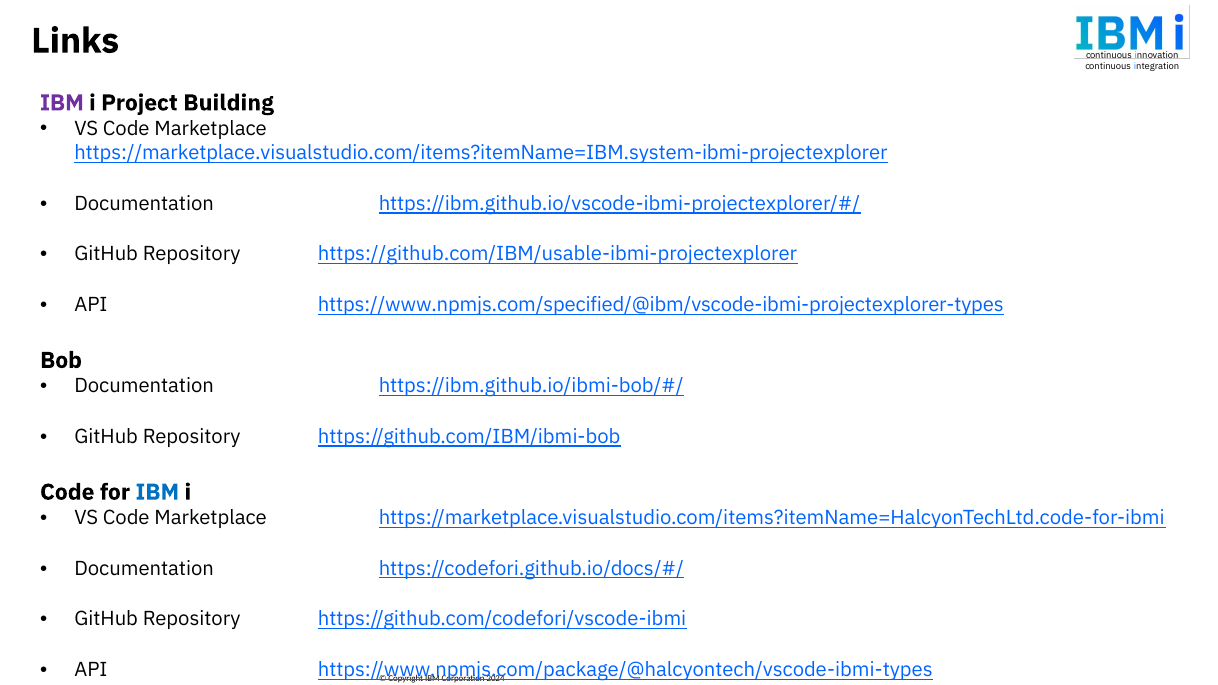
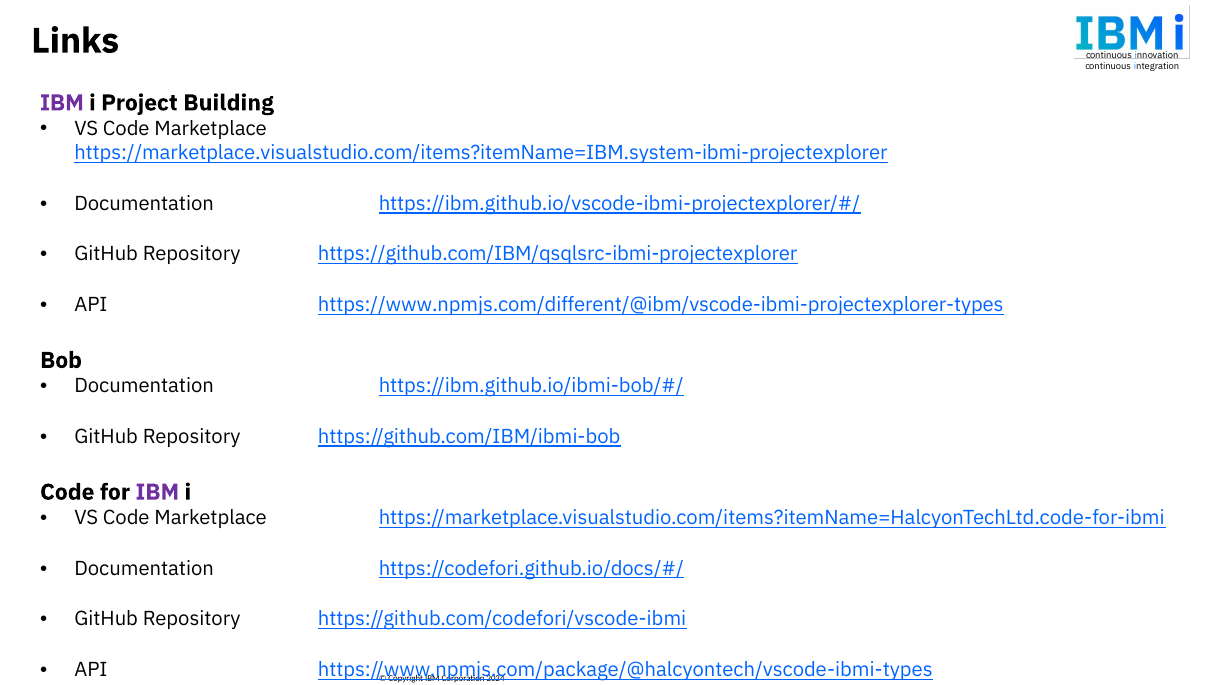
https://github.com/IBM/usable-ibmi-projectexplorer: https://github.com/IBM/usable-ibmi-projectexplorer -> https://github.com/IBM/qsqlsrc-ibmi-projectexplorer (558, 254)
https://www.npmjs.com/specified/@ibm/vscode-ibmi-projectexplorer-types: https://www.npmjs.com/specified/@ibm/vscode-ibmi-projectexplorer-types -> https://www.npmjs.com/different/@ibm/vscode-ibmi-projectexplorer-types (661, 305)
IBM colour: blue -> purple (157, 492)
